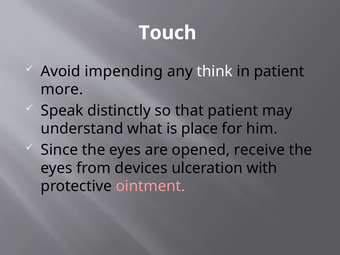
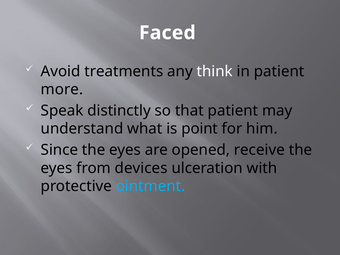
Touch: Touch -> Faced (167, 33)
impending: impending -> treatments (124, 71)
place: place -> point (200, 129)
ointment colour: pink -> light blue (151, 186)
